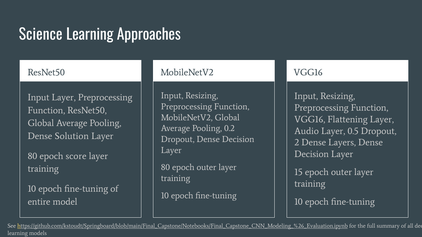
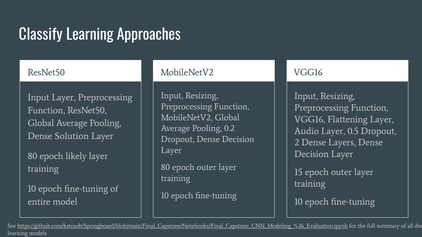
Science: Science -> Classify (41, 35)
score: score -> likely (76, 156)
